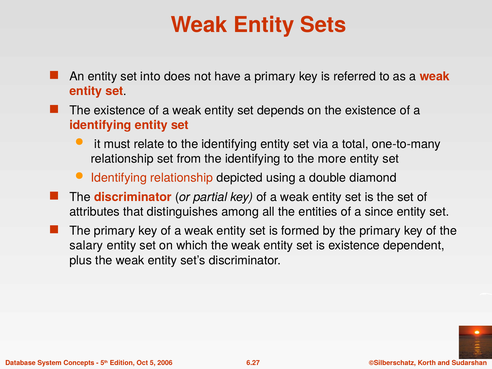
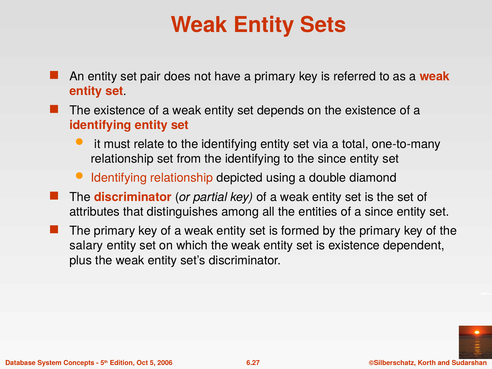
into: into -> pair (150, 76)
the more: more -> since (332, 159)
